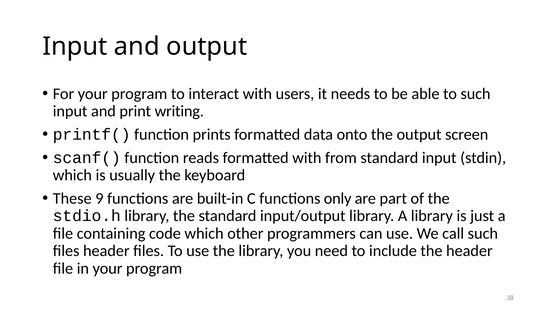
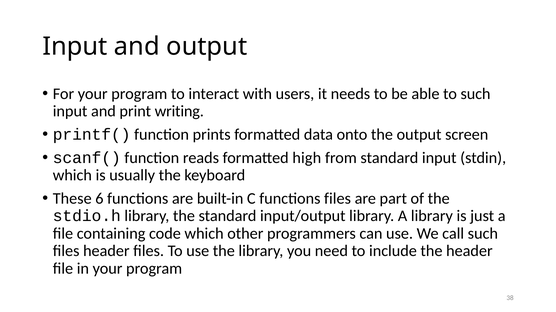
formatted with: with -> high (307, 158)
9: 9 -> 6 (99, 199)
functions only: only -> files (338, 199)
